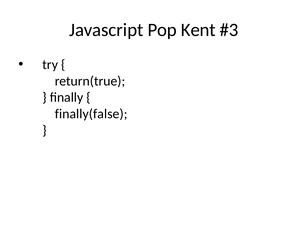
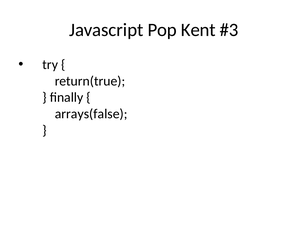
finally(false: finally(false -> arrays(false (91, 114)
